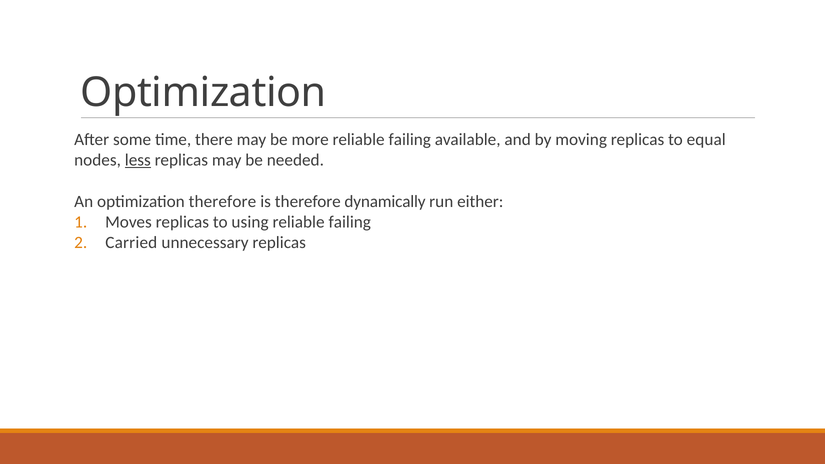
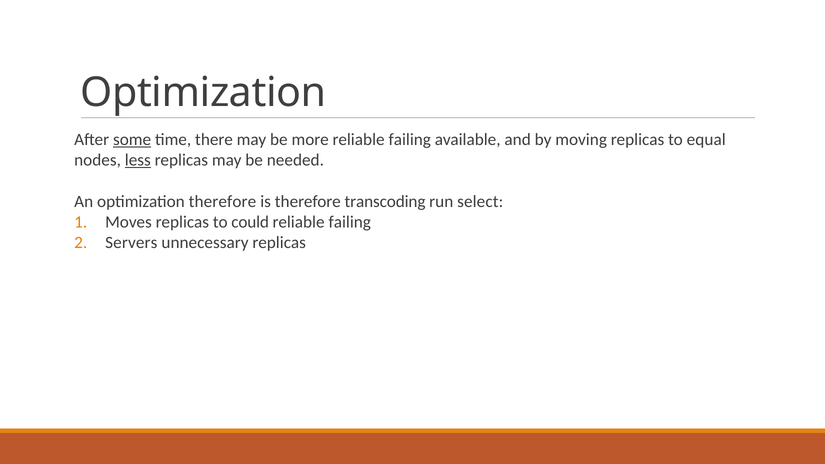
some underline: none -> present (132, 140)
dynamically: dynamically -> transcoding (385, 201)
either: either -> select (480, 201)
using: using -> could (250, 222)
Carried: Carried -> Servers (131, 243)
